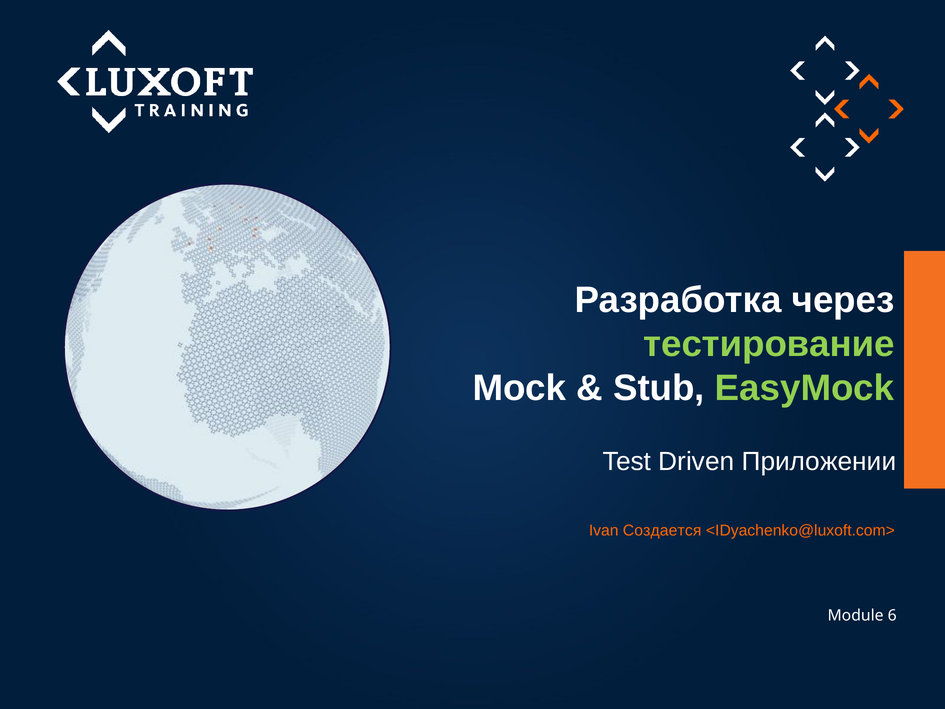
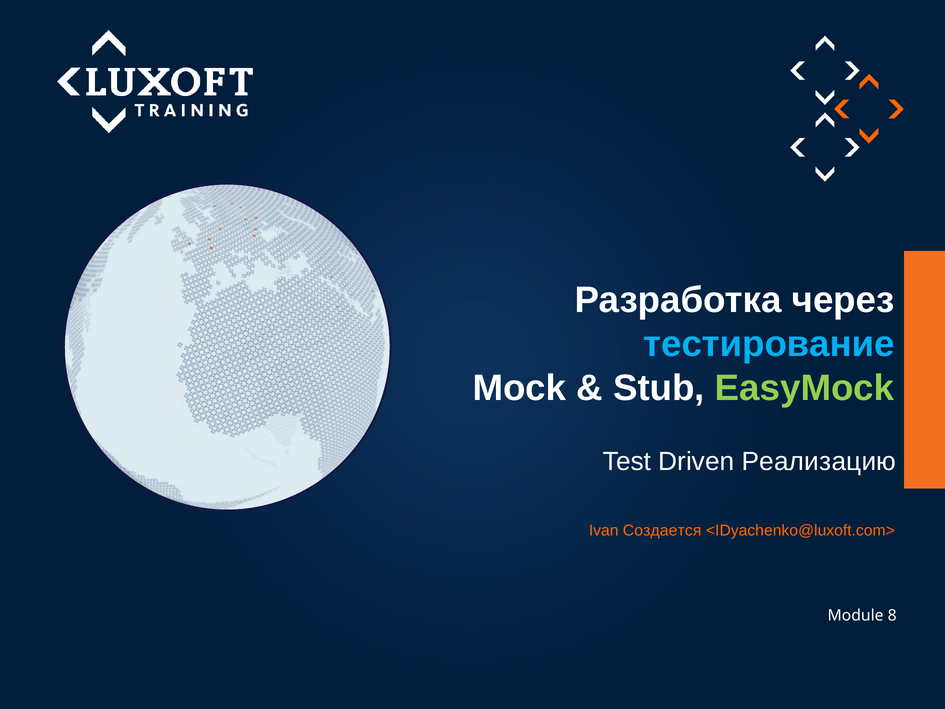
тестирование colour: light green -> light blue (769, 344)
Приложении: Приложении -> Реализацию (819, 461)
6: 6 -> 8 (892, 615)
